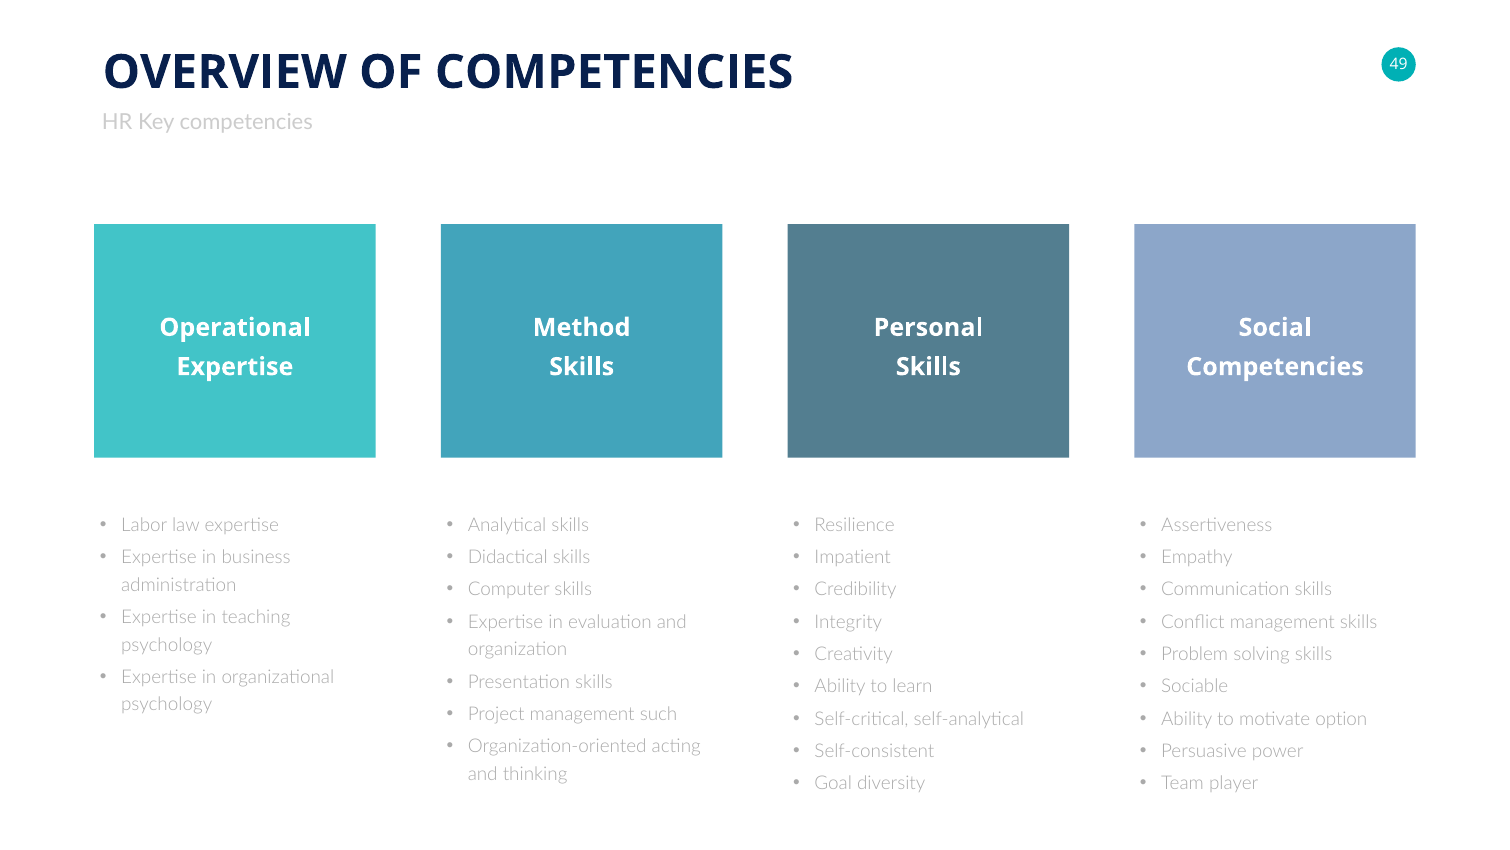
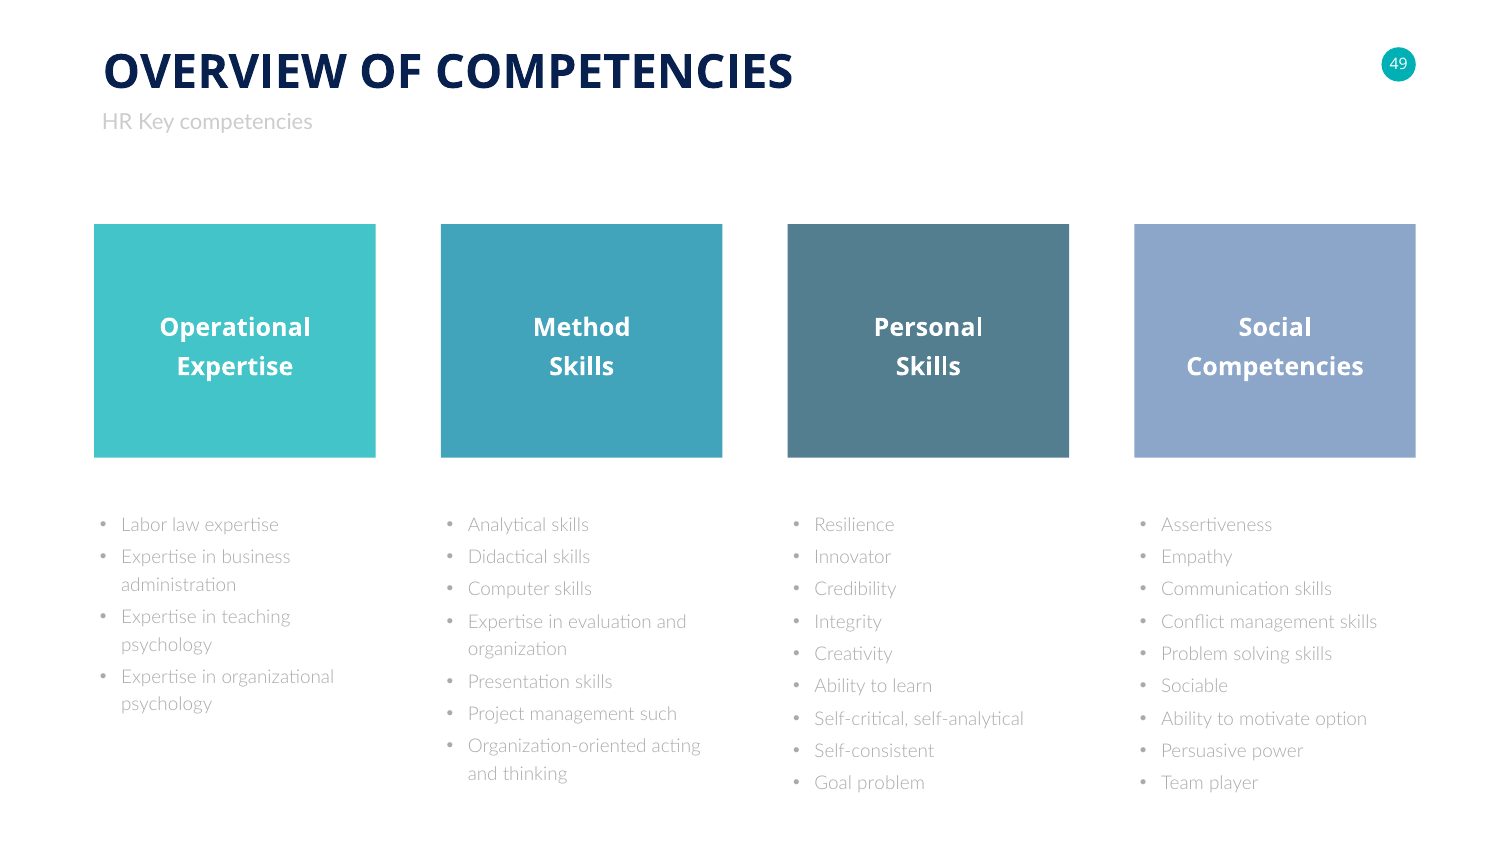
Impatient: Impatient -> Innovator (853, 557)
Goal diversity: diversity -> problem (891, 783)
